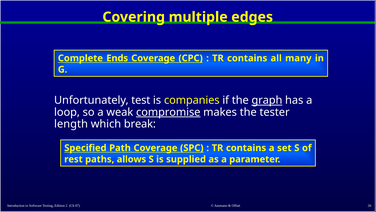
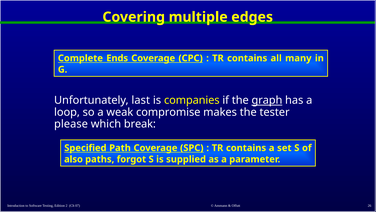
test: test -> last (141, 100)
compromise underline: present -> none (168, 112)
length: length -> please (71, 124)
rest: rest -> also (74, 159)
allows: allows -> forgot (131, 159)
